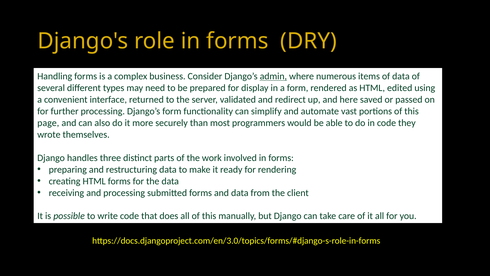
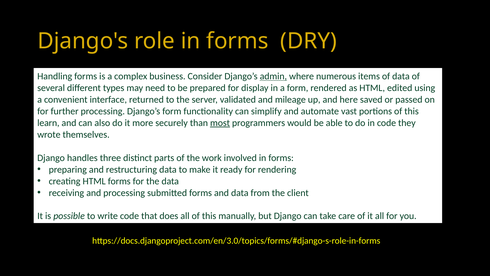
redirect: redirect -> mileage (290, 99)
page: page -> learn (48, 123)
most underline: none -> present (220, 123)
